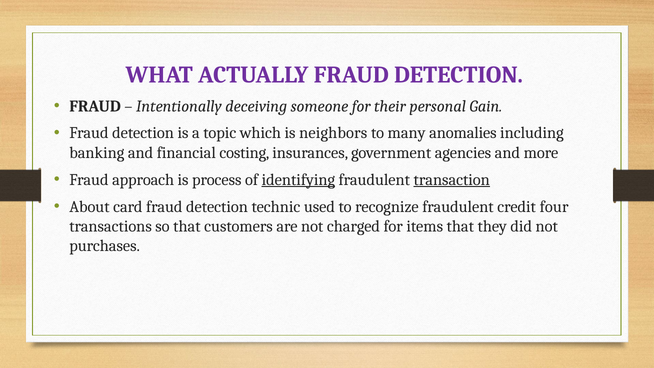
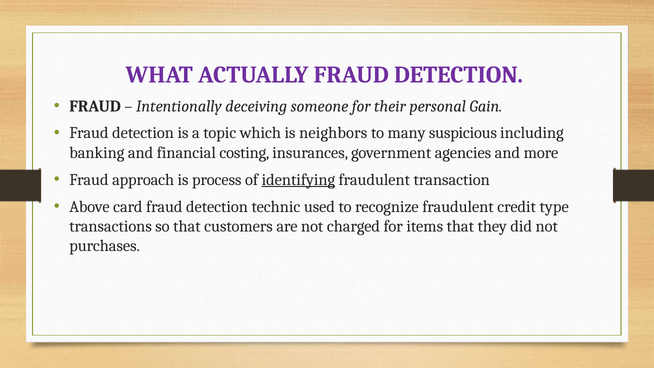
anomalies: anomalies -> suspicious (463, 133)
transaction underline: present -> none (452, 180)
About: About -> Above (89, 207)
four: four -> type (554, 207)
